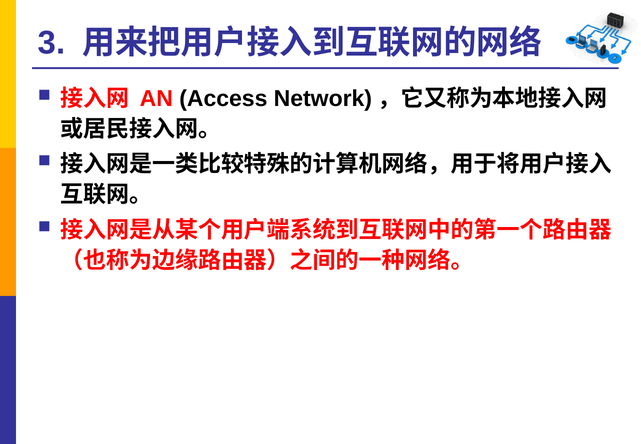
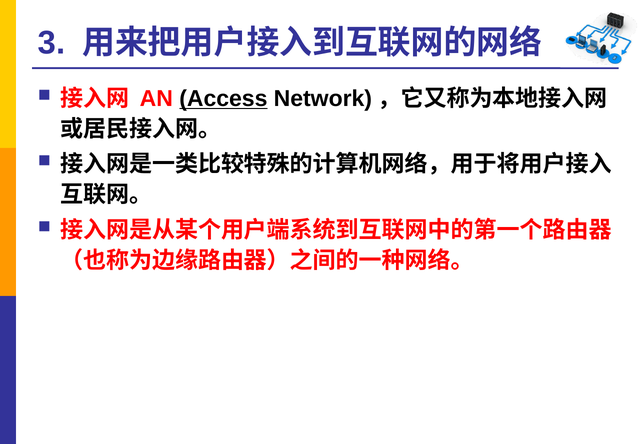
Access underline: none -> present (223, 99)
